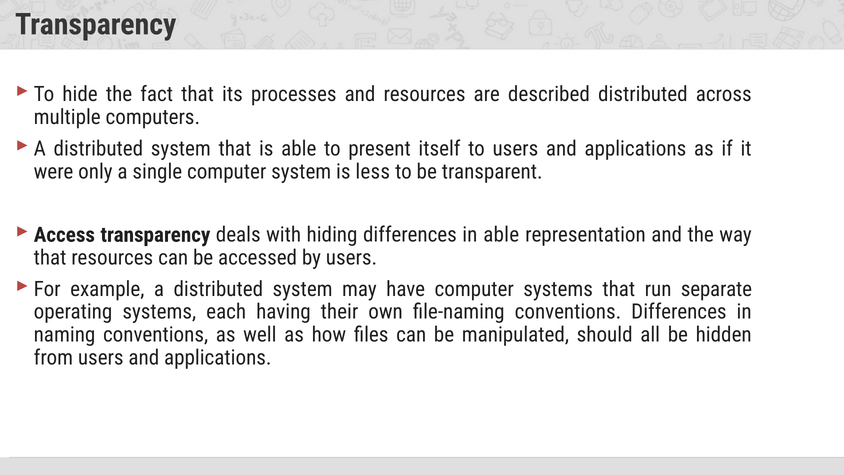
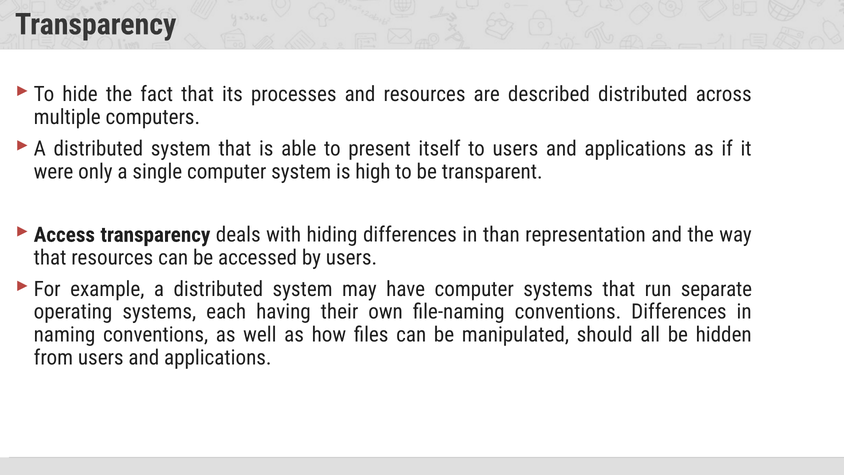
less: less -> high (373, 172)
in able: able -> than (501, 235)
